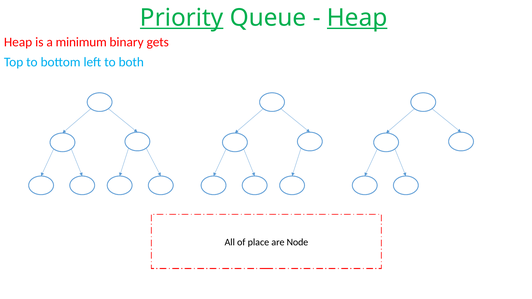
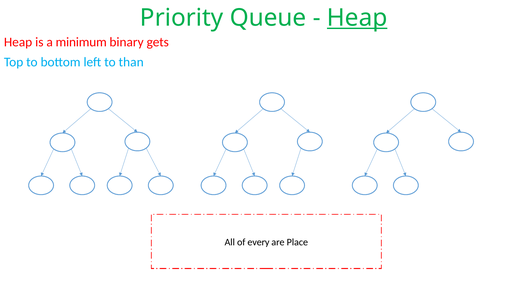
Priority underline: present -> none (182, 18)
both: both -> than (131, 62)
place: place -> every (258, 242)
Node: Node -> Place (297, 242)
